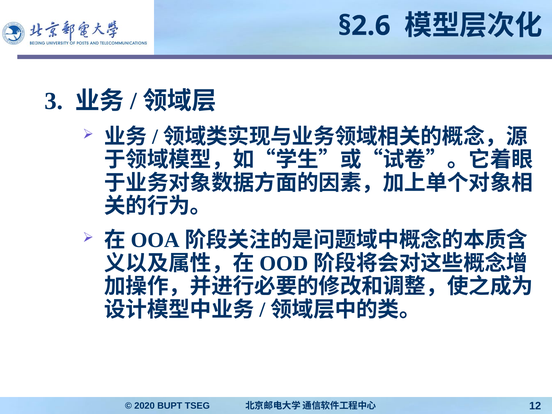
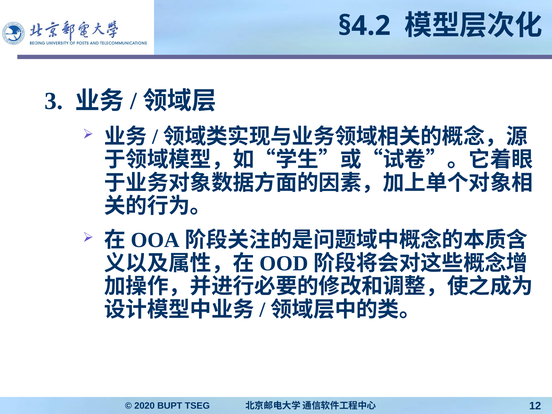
§2.6: §2.6 -> §4.2 (364, 26)
